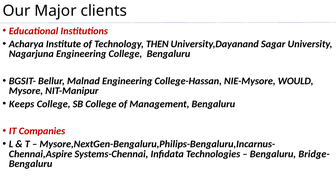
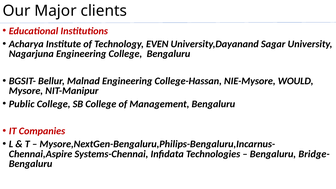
THEN: THEN -> EVEN (157, 44)
Keeps: Keeps -> Public (22, 104)
